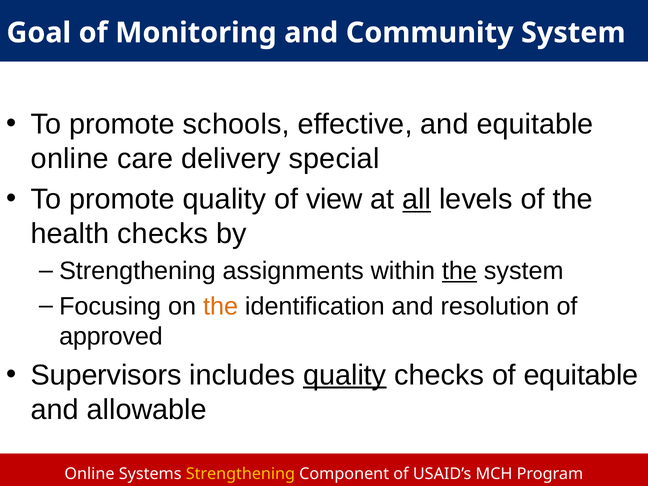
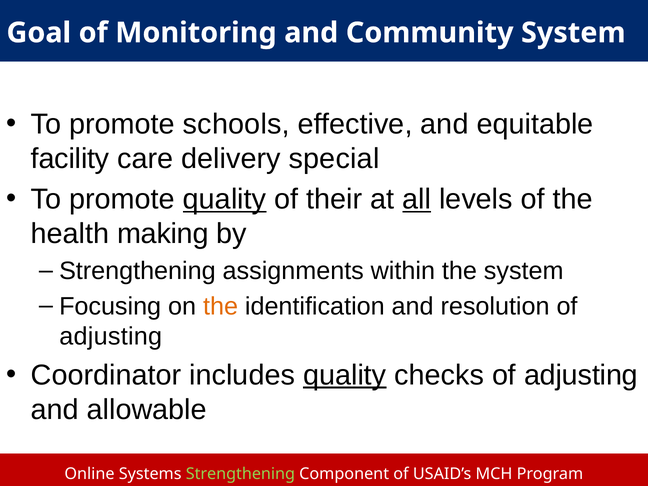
online: online -> facility (70, 159)
quality underline: none -> present (225, 199)
view: view -> their (334, 199)
health checks: checks -> making (163, 234)
the underline: present -> none (459, 271)
approved: approved -> adjusting (111, 337)
Supervisors: Supervisors -> Coordinator (106, 375)
checks of equitable: equitable -> adjusting (581, 375)
Strengthening colour: yellow -> light green (240, 474)
